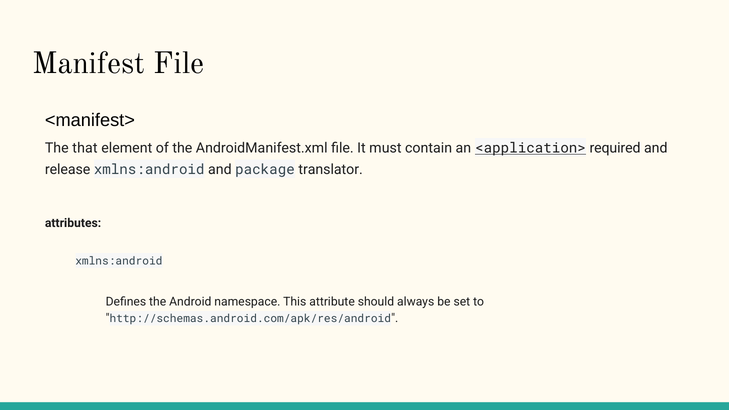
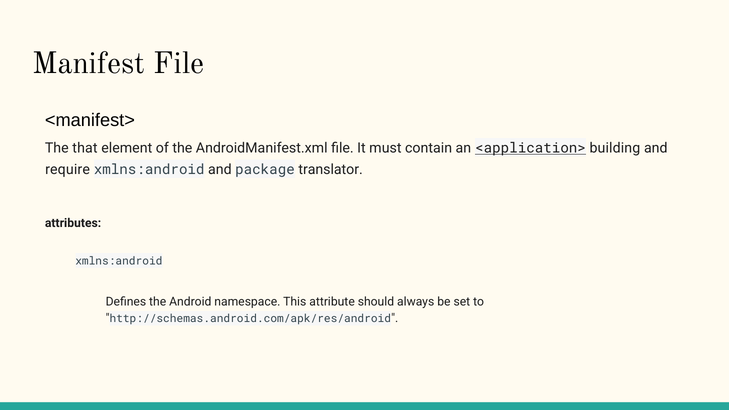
required: required -> building (615, 148)
release: release -> require (68, 170)
